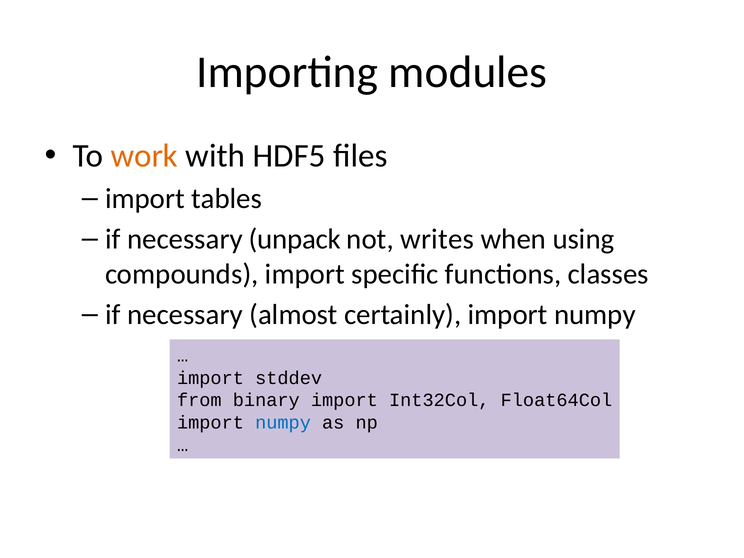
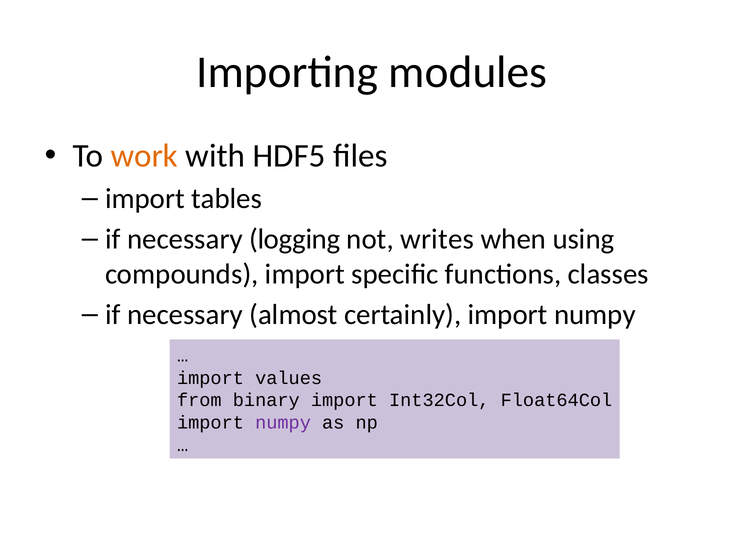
unpack: unpack -> logging (295, 239)
stddev: stddev -> values (289, 378)
numpy colour: blue -> purple (283, 423)
